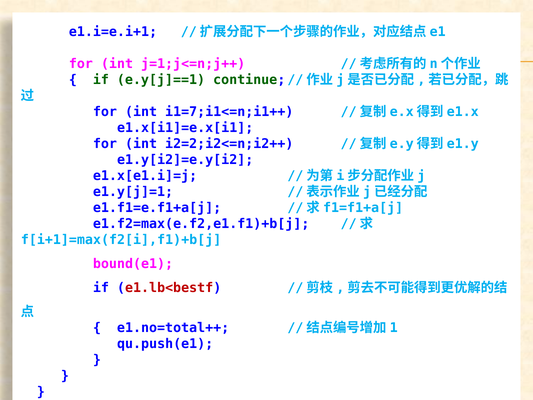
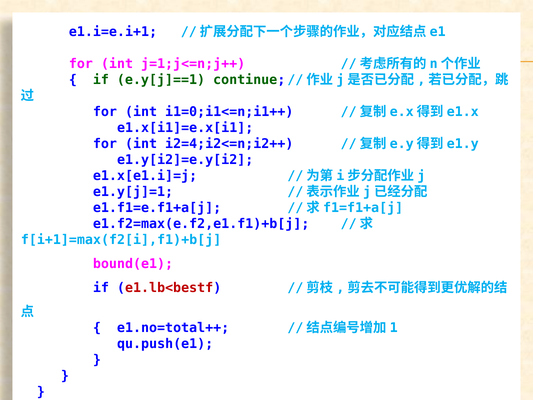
i1=7;i1<=n;i1++: i1=7;i1<=n;i1++ -> i1=0;i1<=n;i1++ (229, 112)
i2=2;i2<=n;i2++: i2=2;i2<=n;i2++ -> i2=4;i2<=n;i2++ (229, 144)
